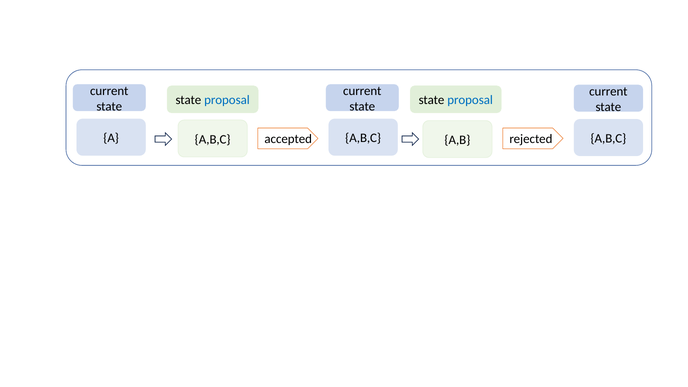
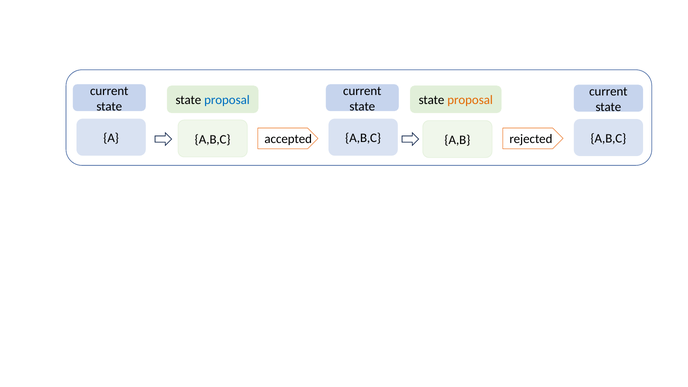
proposal colour: blue -> orange (470, 100)
